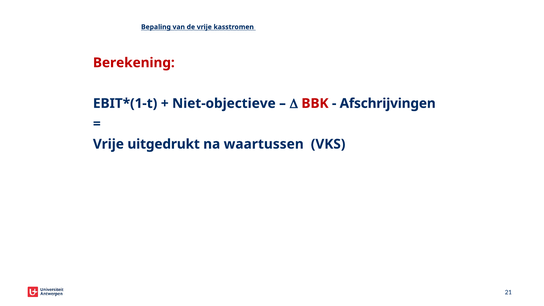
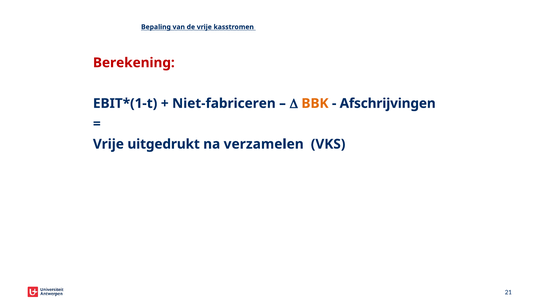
Niet-objectieve: Niet-objectieve -> Niet-fabriceren (224, 103)
BBK colour: red -> orange (315, 103)
waartussen: waartussen -> verzamelen (264, 144)
